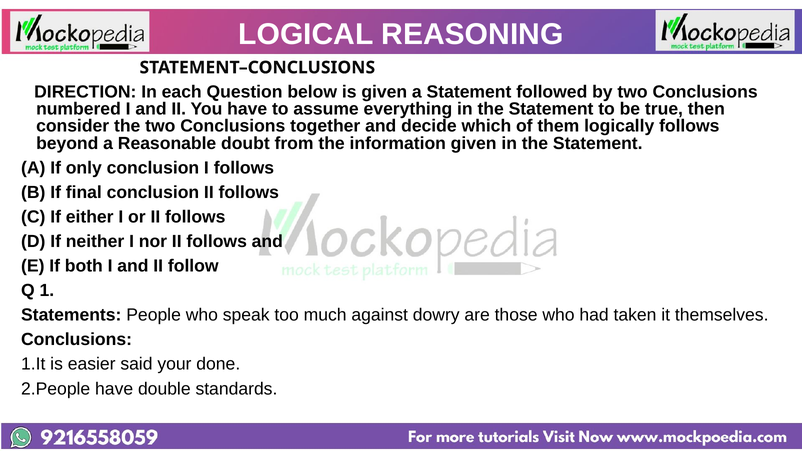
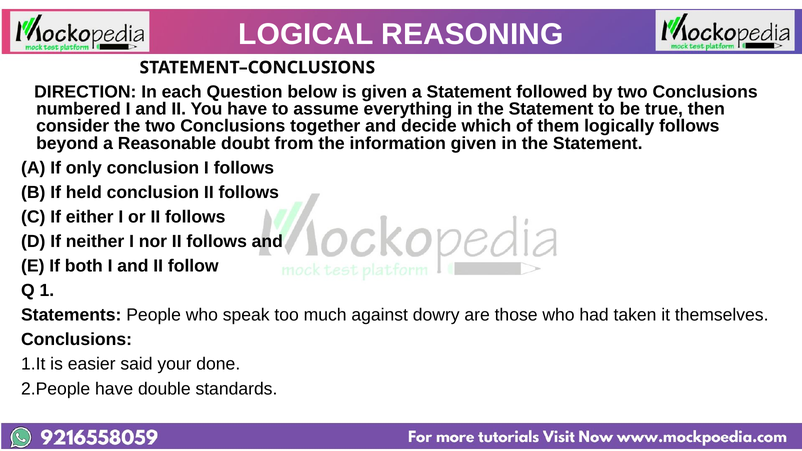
final: final -> held (84, 192)
